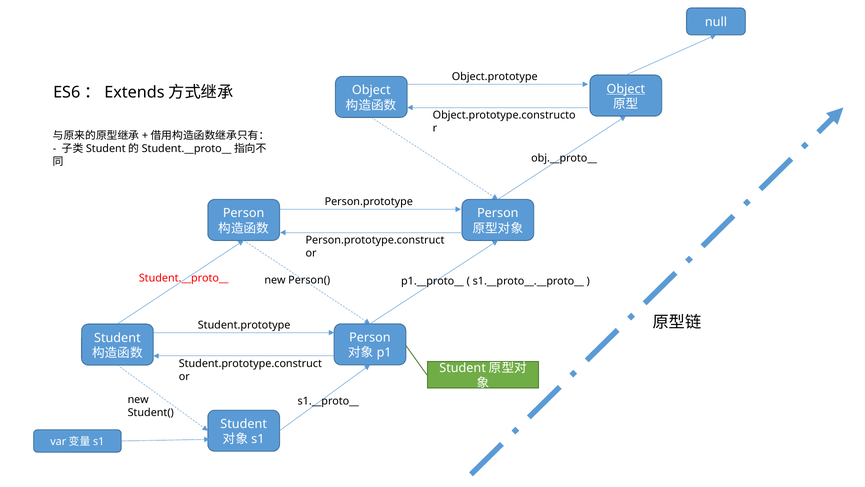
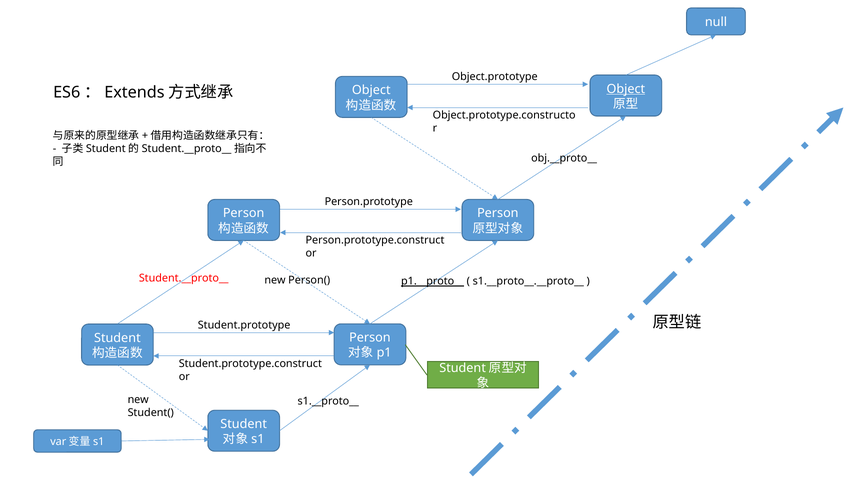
p1.__proto__ underline: none -> present (432, 281)
